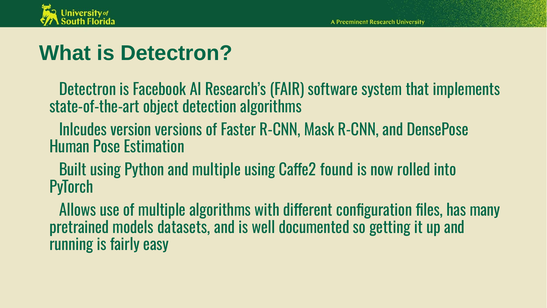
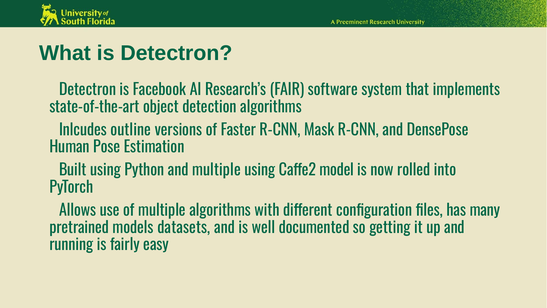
version: version -> outline (131, 130)
found: found -> model (337, 170)
